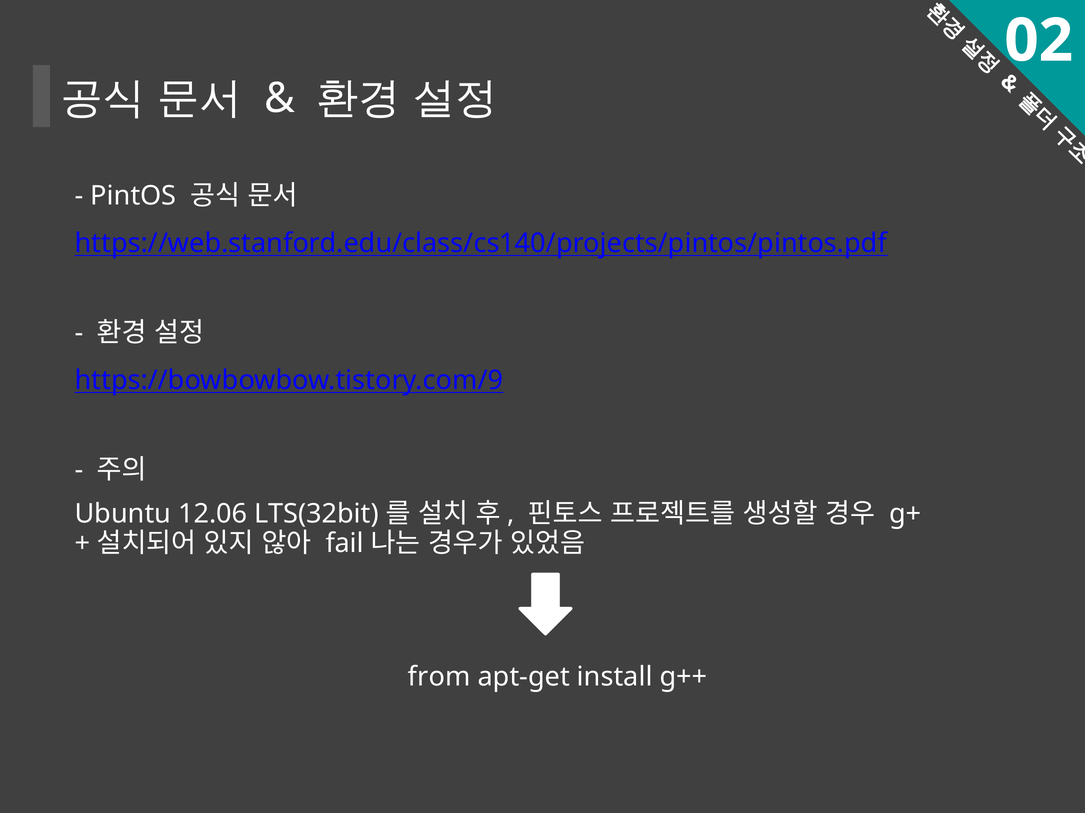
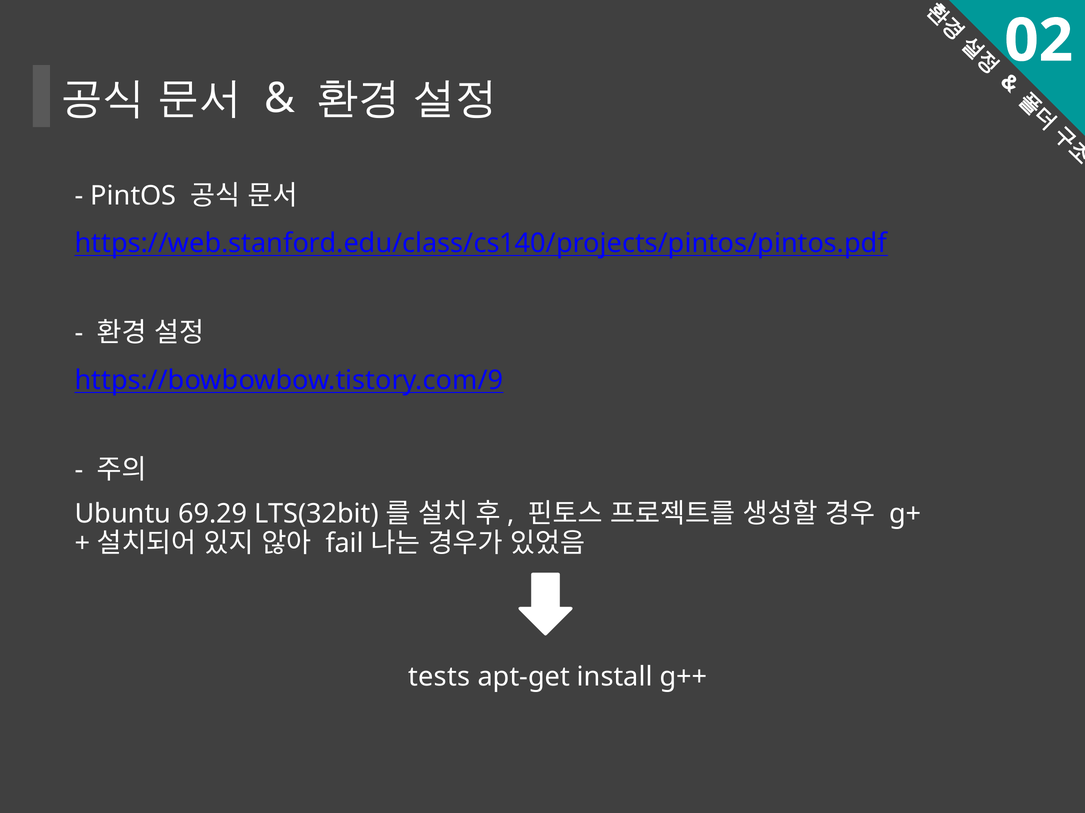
12.06: 12.06 -> 69.29 (213, 514)
from: from -> tests (439, 677)
